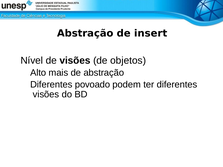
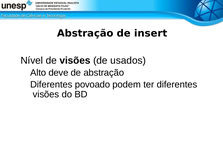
objetos: objetos -> usados (128, 61)
mais: mais -> deve (58, 73)
